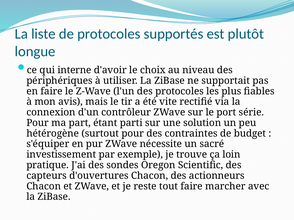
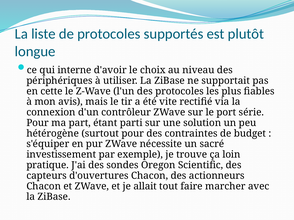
en faire: faire -> cette (52, 91)
reste: reste -> allait (145, 187)
